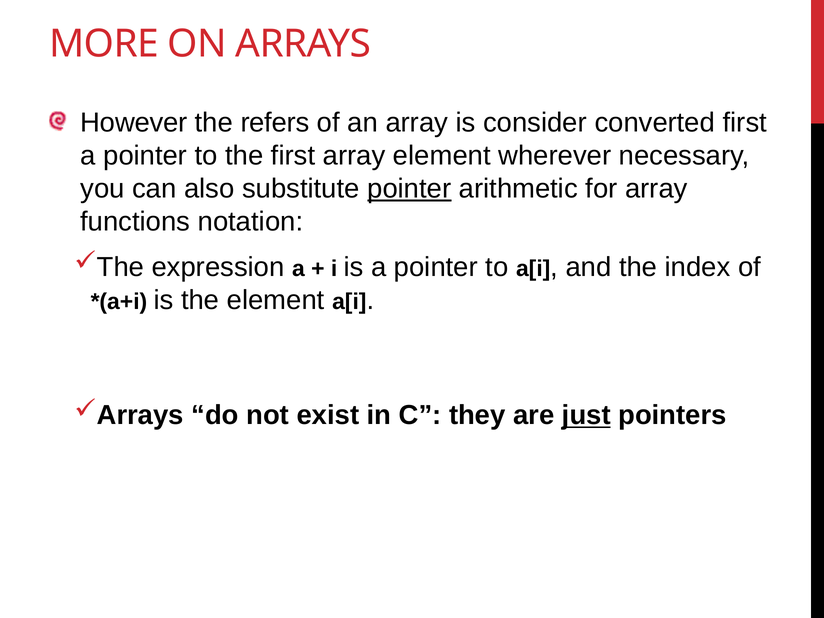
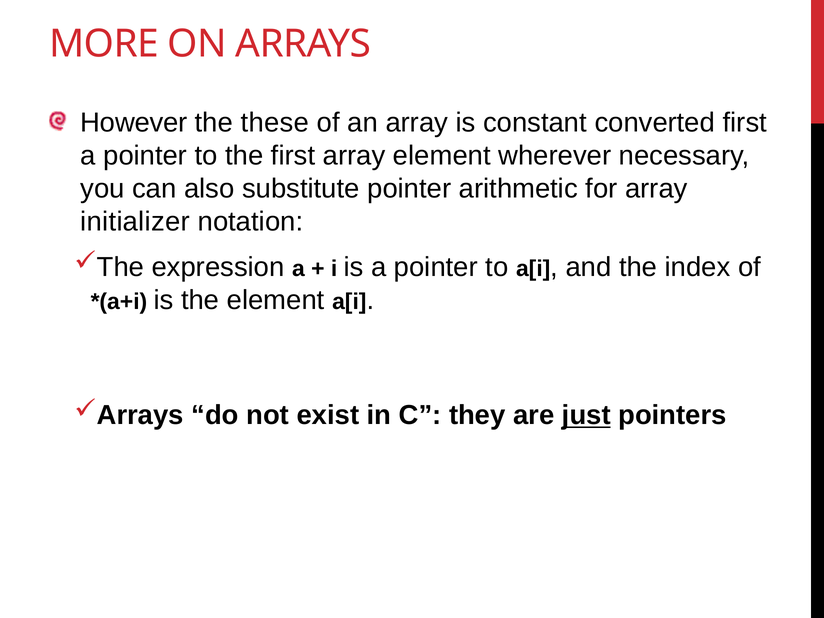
refers: refers -> these (275, 123)
consider: consider -> constant (535, 123)
pointer underline: present -> none (409, 189)
functions: functions -> initializer (135, 222)
